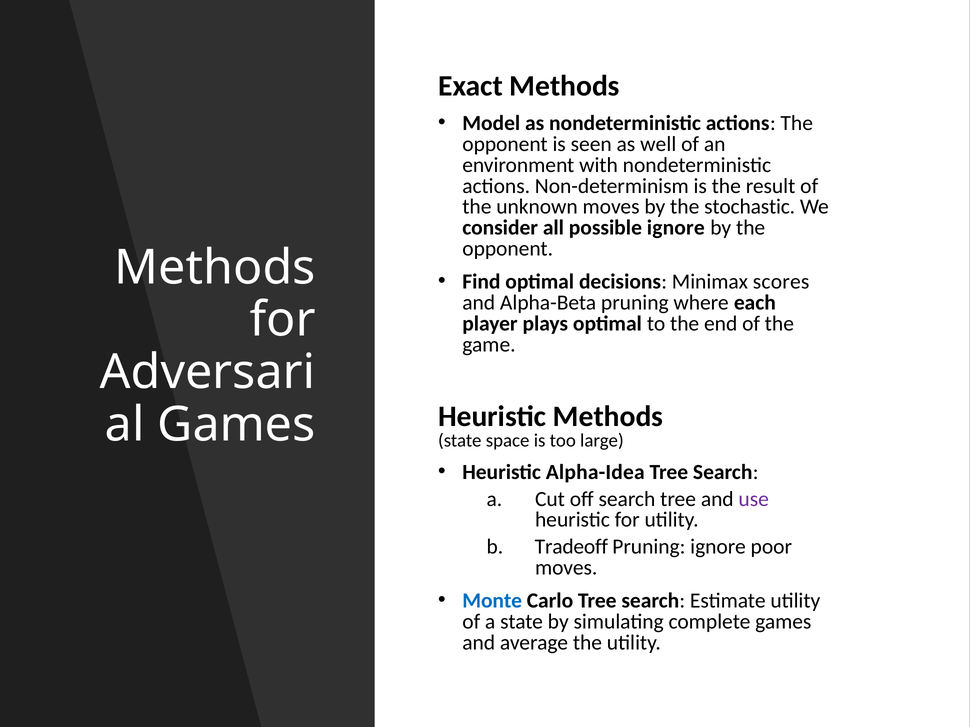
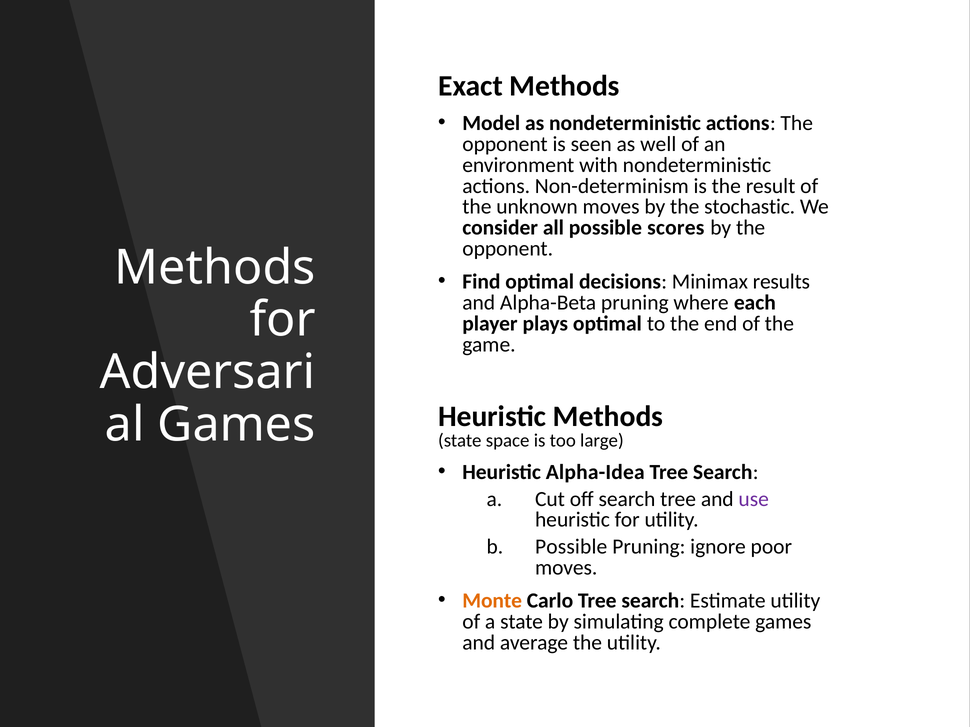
possible ignore: ignore -> scores (676, 228)
scores: scores -> results (781, 282)
Tradeoff: Tradeoff -> Possible (571, 547)
Monte colour: blue -> orange (492, 601)
